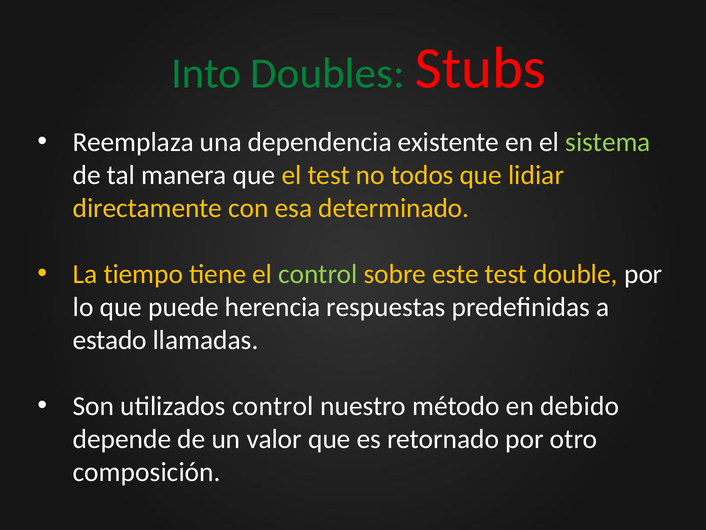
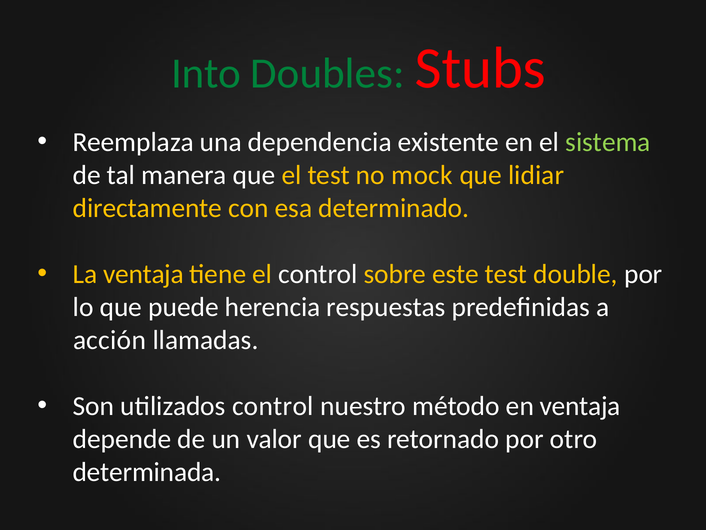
todos: todos -> mock (422, 175)
La tiempo: tiempo -> ventaja (143, 274)
control colour: light green -> white (318, 274)
estado: estado -> acción (109, 340)
en debido: debido -> ventaja (580, 406)
composición: composición -> determinada (147, 472)
